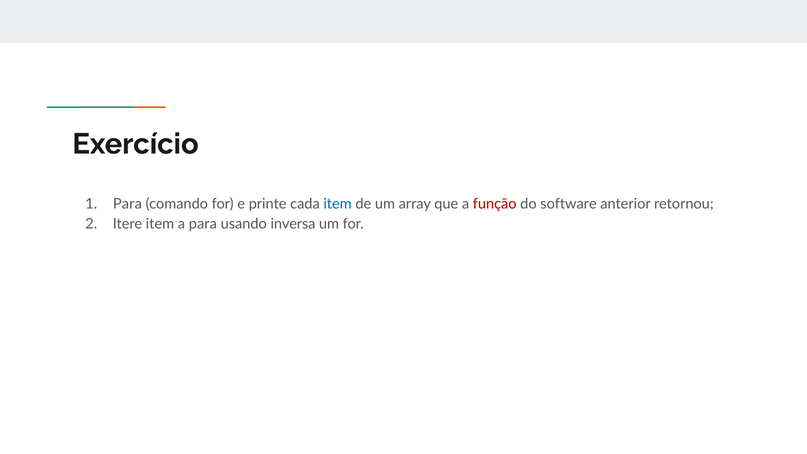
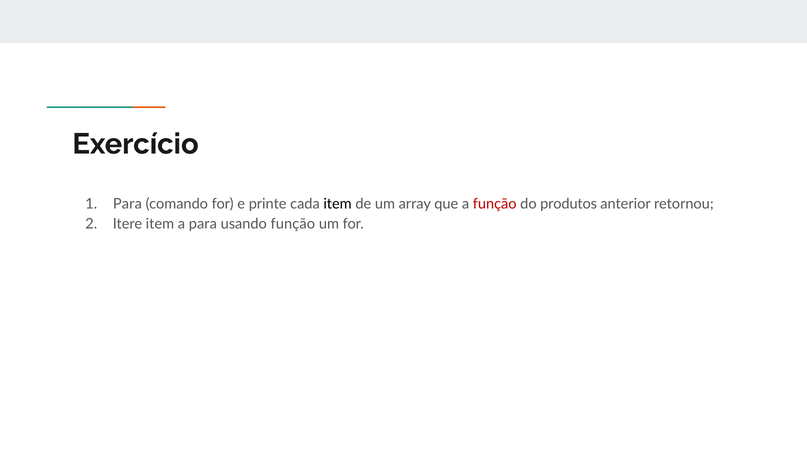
item colour: blue -> black (338, 204)
software: software -> produtos (569, 204)
usando inversa: inversa -> função (293, 224)
